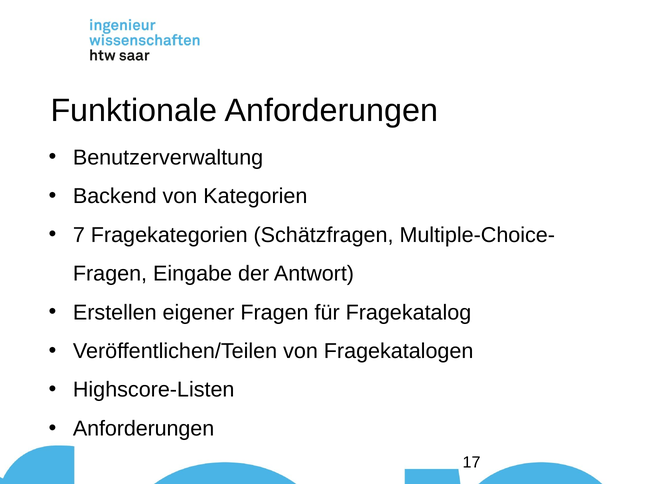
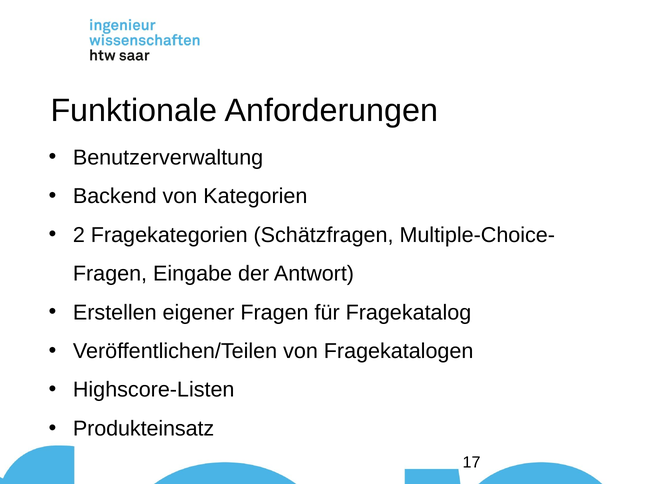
7: 7 -> 2 (79, 235)
Anforderungen: Anforderungen -> Produkteinsatz (144, 429)
